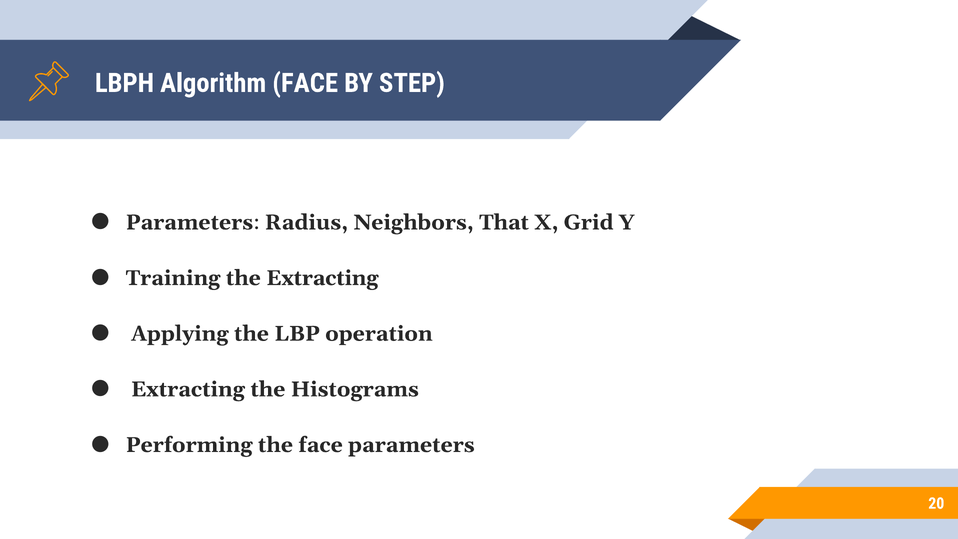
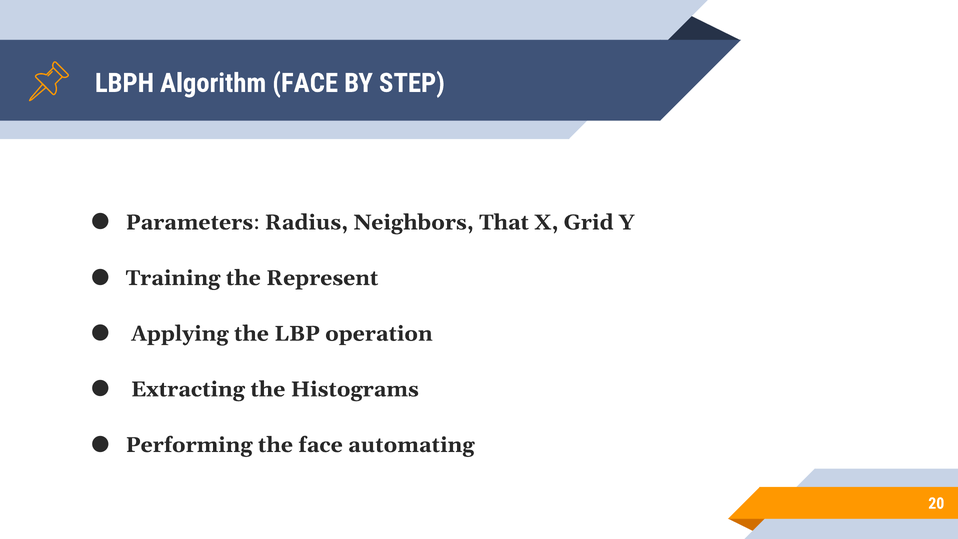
the Extracting: Extracting -> Represent (322, 278)
face parameters: parameters -> automating (411, 445)
